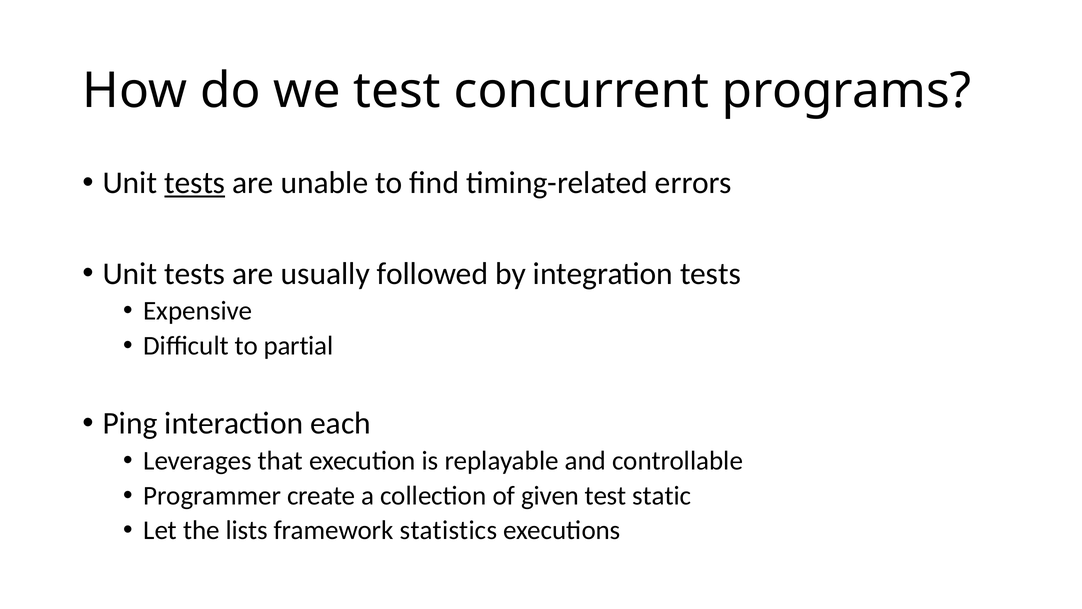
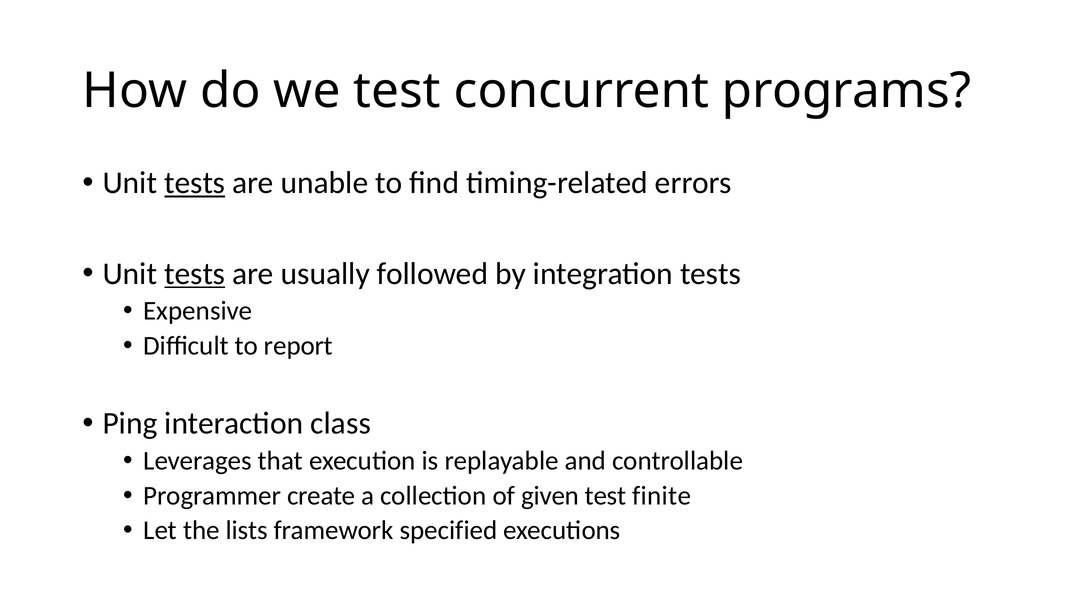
tests underline: none -> present (195, 273)
partial: partial -> report (298, 346)
each: each -> class (341, 423)
static: static -> finite (662, 495)
statistics: statistics -> specified (449, 530)
